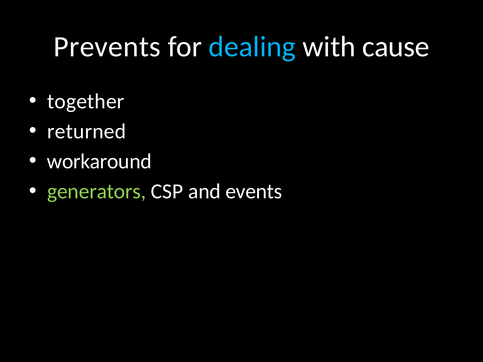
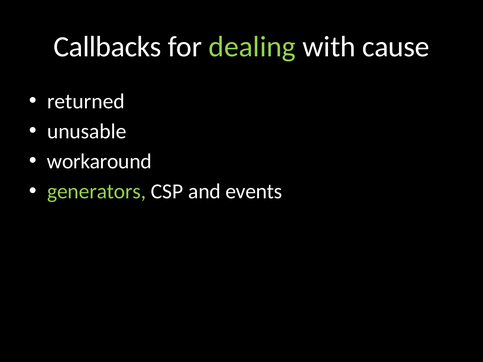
Prevents: Prevents -> Callbacks (107, 47)
dealing colour: light blue -> light green (252, 47)
together: together -> returned (86, 101)
returned: returned -> unusable (87, 131)
